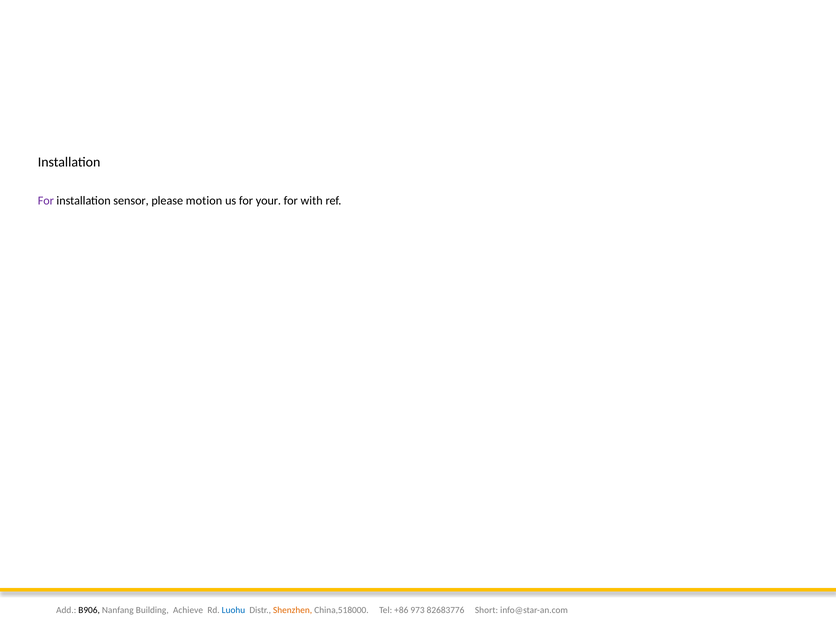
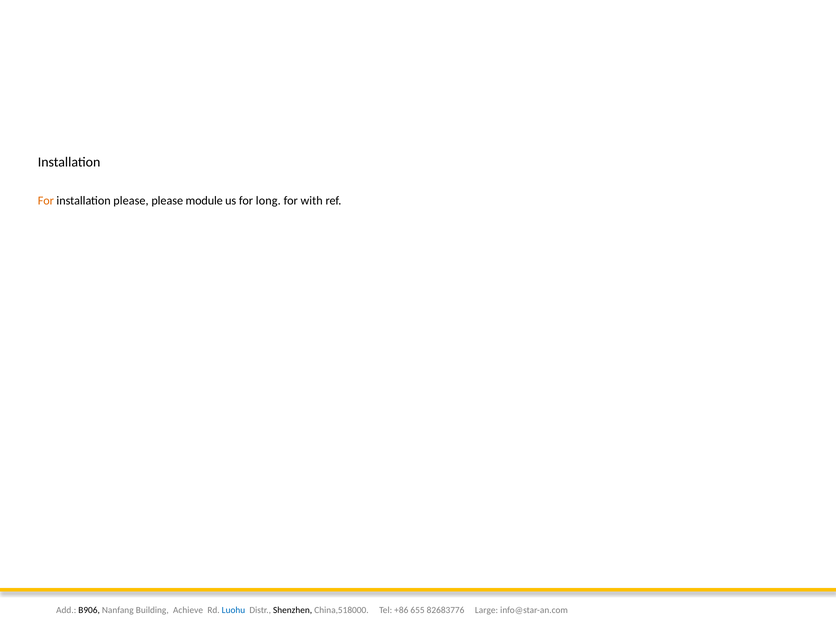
For colour: purple -> orange (46, 201)
installation sensor: sensor -> please (131, 201)
motion: motion -> module (204, 201)
your: your -> long (268, 201)
Shenzhen colour: orange -> black (293, 610)
973: 973 -> 655 (418, 610)
Short: Short -> Large (487, 610)
